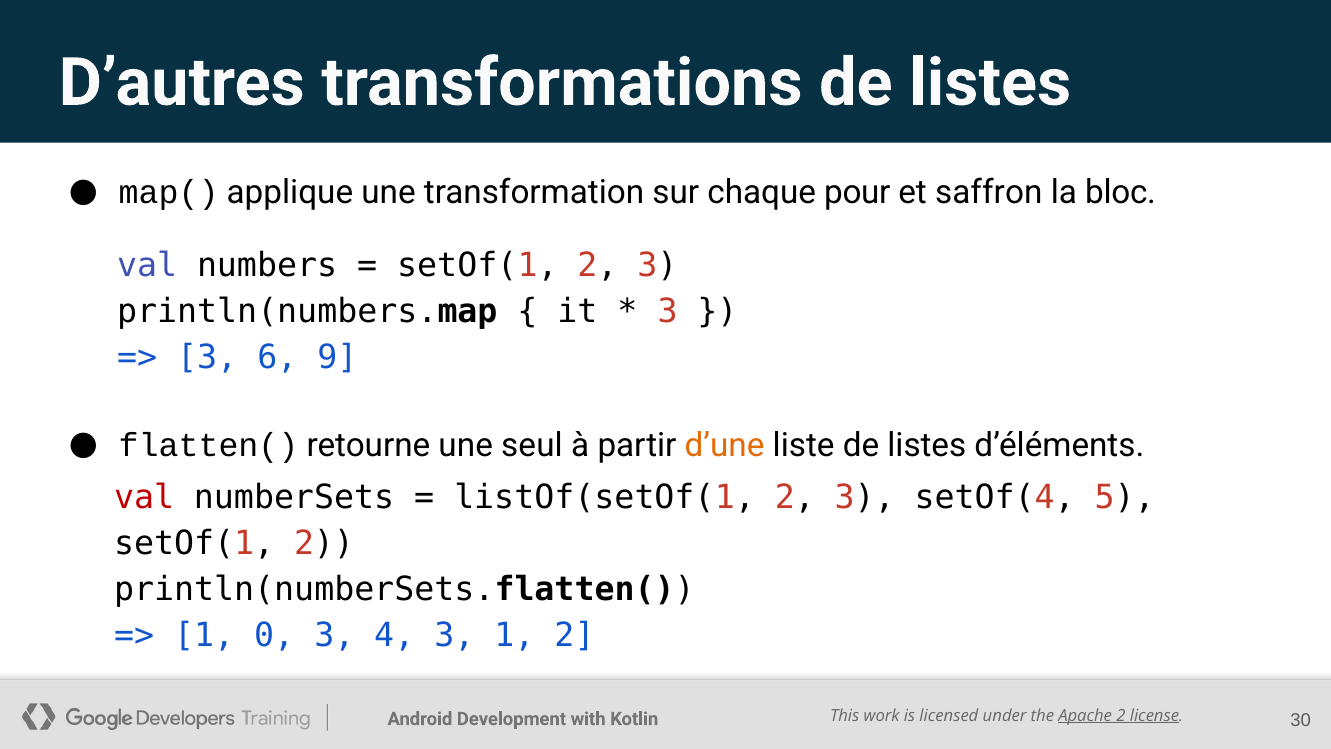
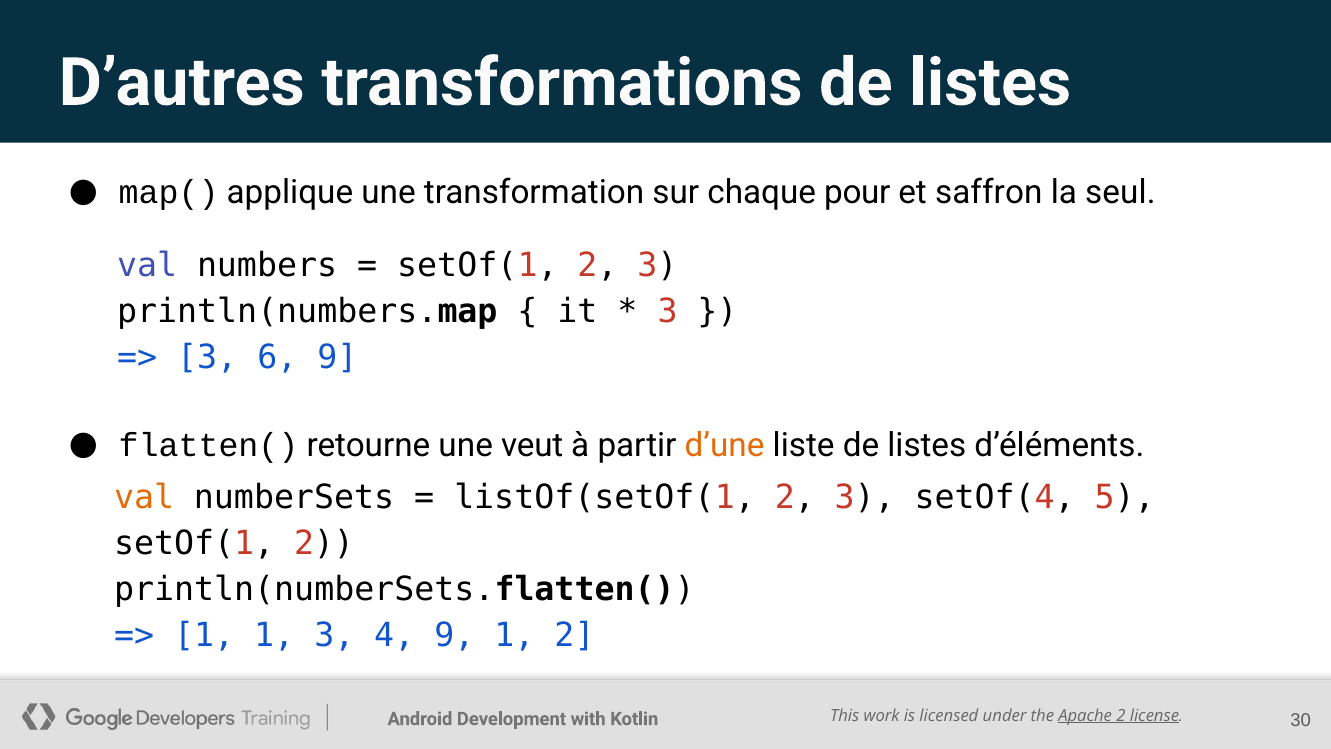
bloc: bloc -> seul (1120, 193)
seul: seul -> veut (532, 445)
val colour: red -> orange (144, 498)
1 0: 0 -> 1 (274, 635)
4 3: 3 -> 9 (454, 635)
